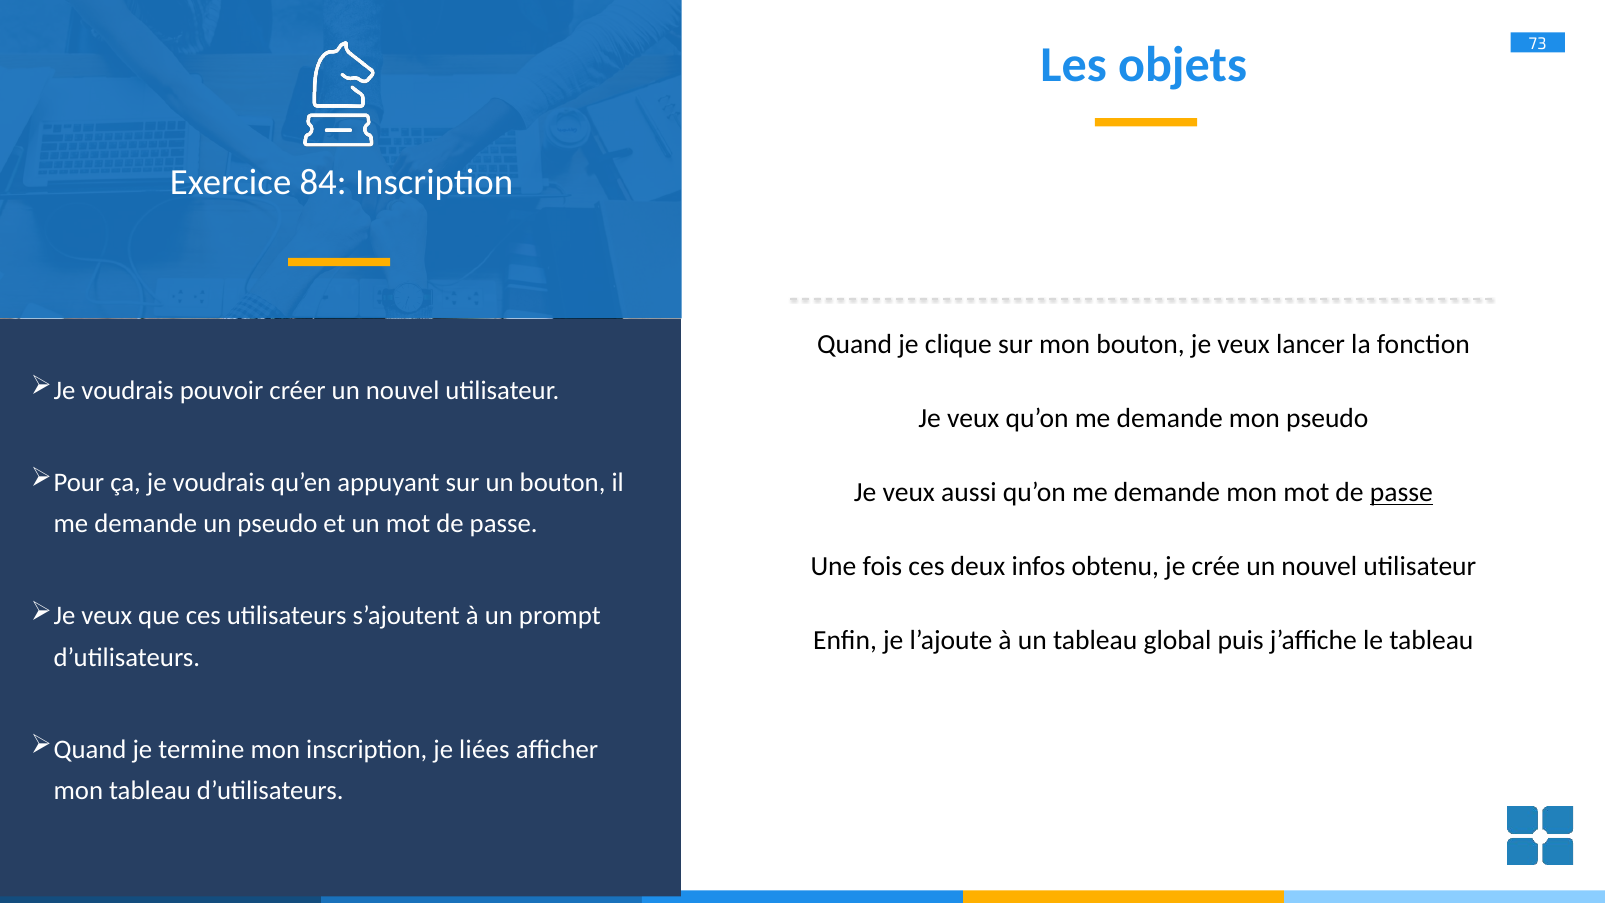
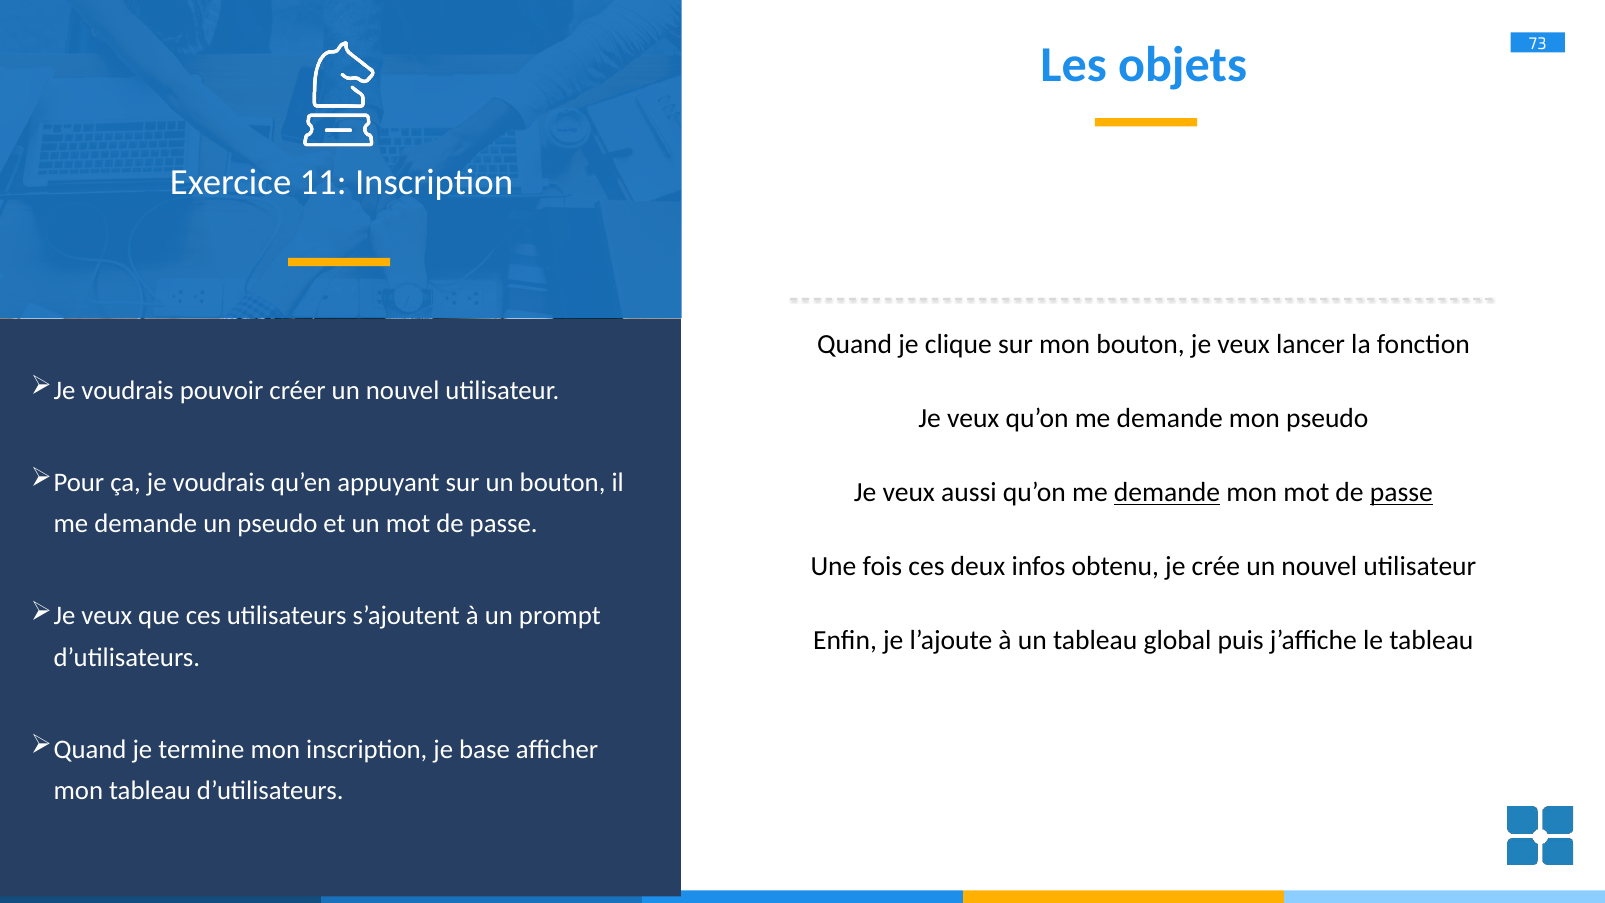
84: 84 -> 11 (323, 183)
demande underline: none -> present (1167, 493)
liées: liées -> base (485, 749)
